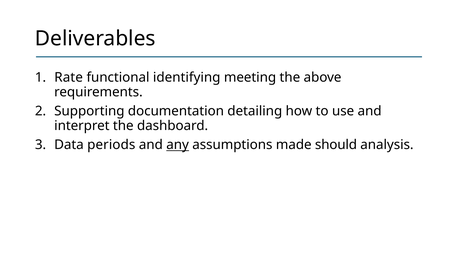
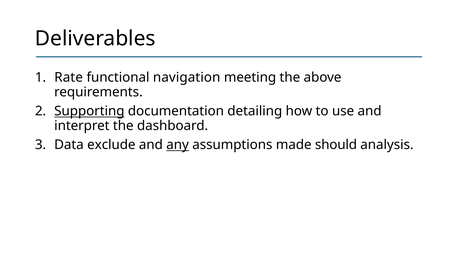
identifying: identifying -> navigation (187, 77)
Supporting underline: none -> present (89, 111)
periods: periods -> exclude (111, 145)
